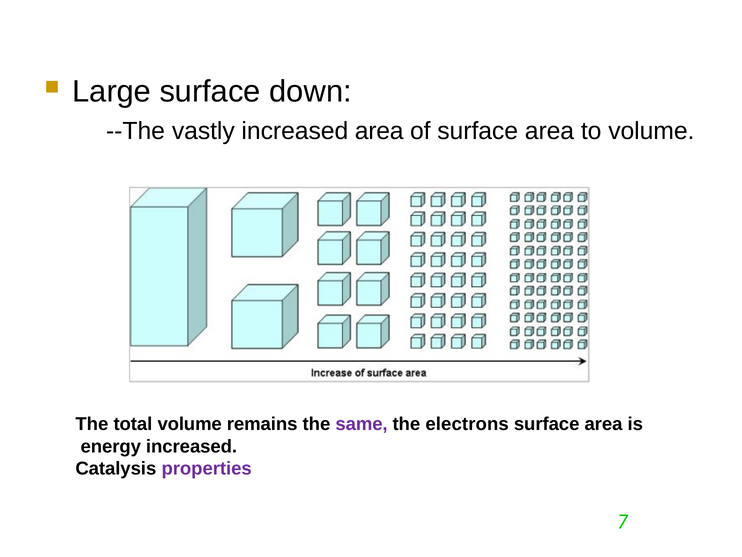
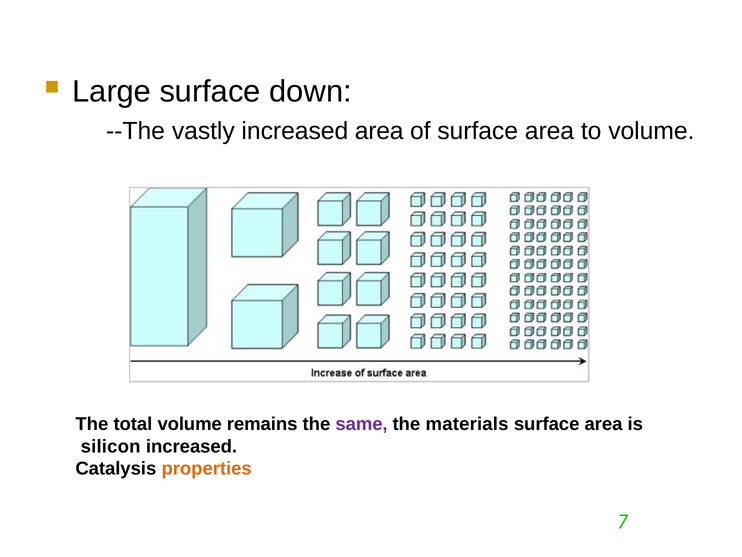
electrons: electrons -> materials (467, 424)
energy: energy -> silicon (111, 446)
properties colour: purple -> orange (207, 468)
